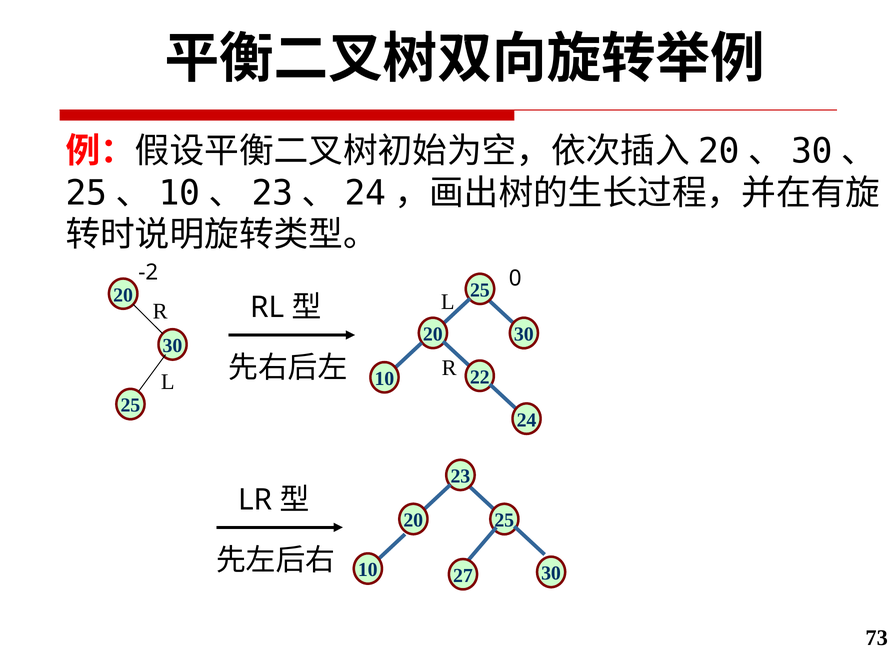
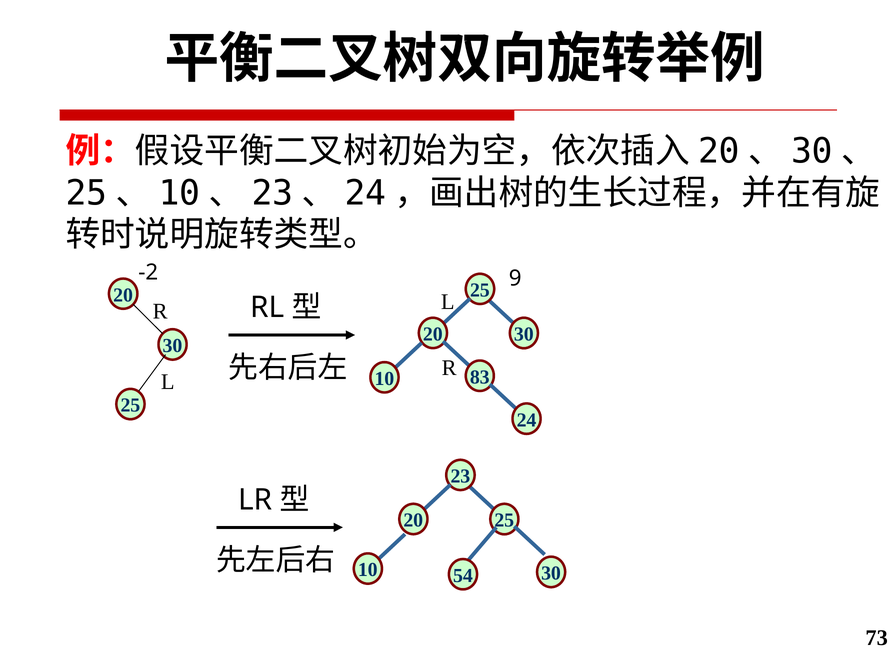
0: 0 -> 9 (515, 278)
22: 22 -> 83 (480, 377)
27: 27 -> 54 (463, 575)
